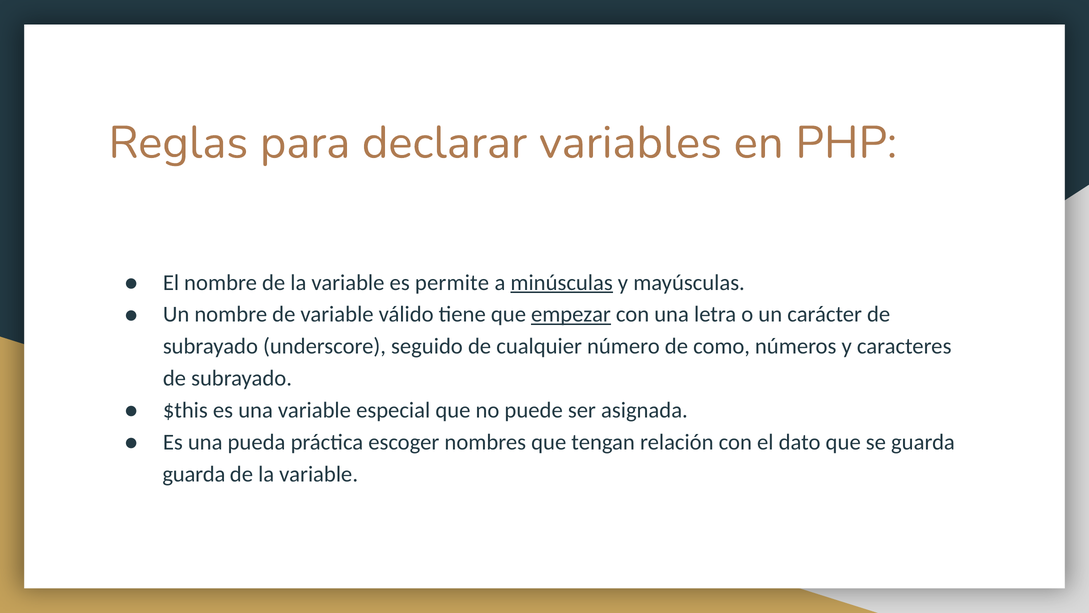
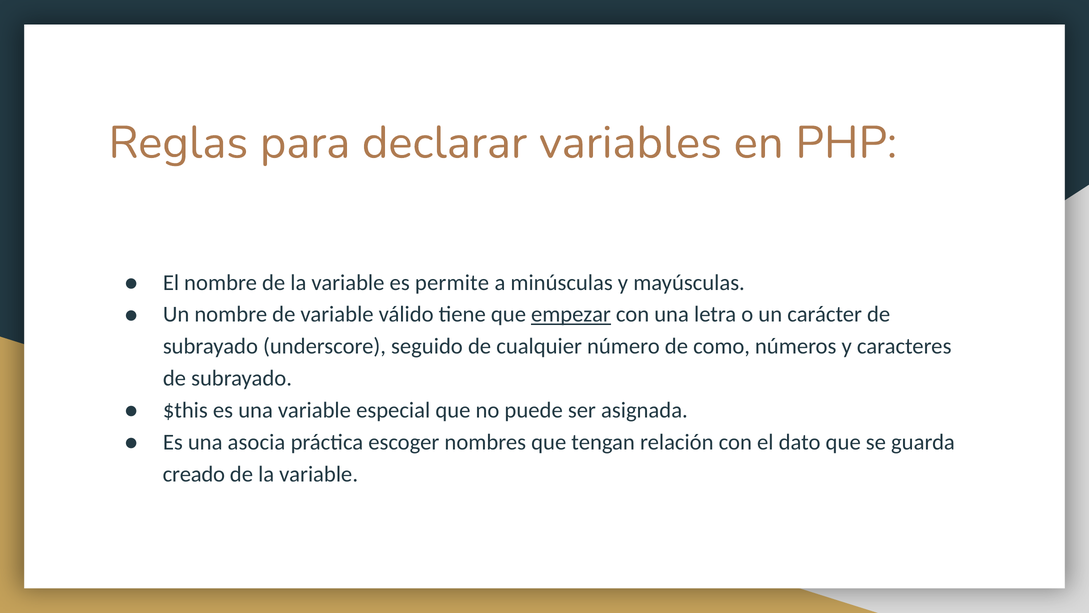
minúsculas underline: present -> none (562, 282)
pueda: pueda -> asocia (256, 442)
guarda: guarda -> creado (194, 474)
